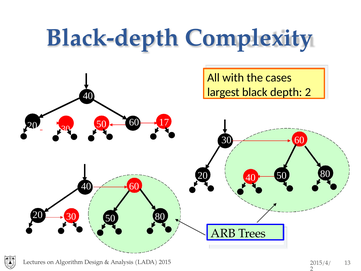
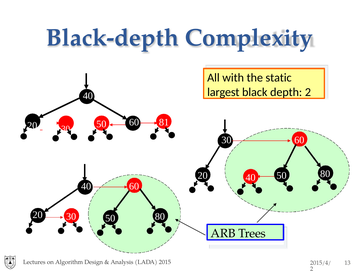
cases: cases -> static (279, 78)
17: 17 -> 81 (164, 122)
